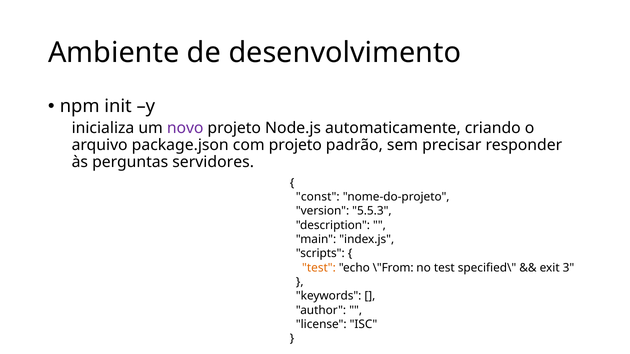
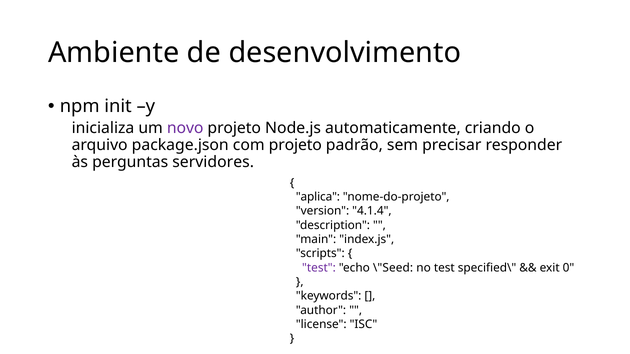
const: const -> aplica (318, 197)
5.5.3: 5.5.3 -> 4.1.4 (372, 211)
test colour: orange -> purple (319, 268)
\"From: \"From -> \"Seed (393, 268)
3: 3 -> 0 (569, 268)
